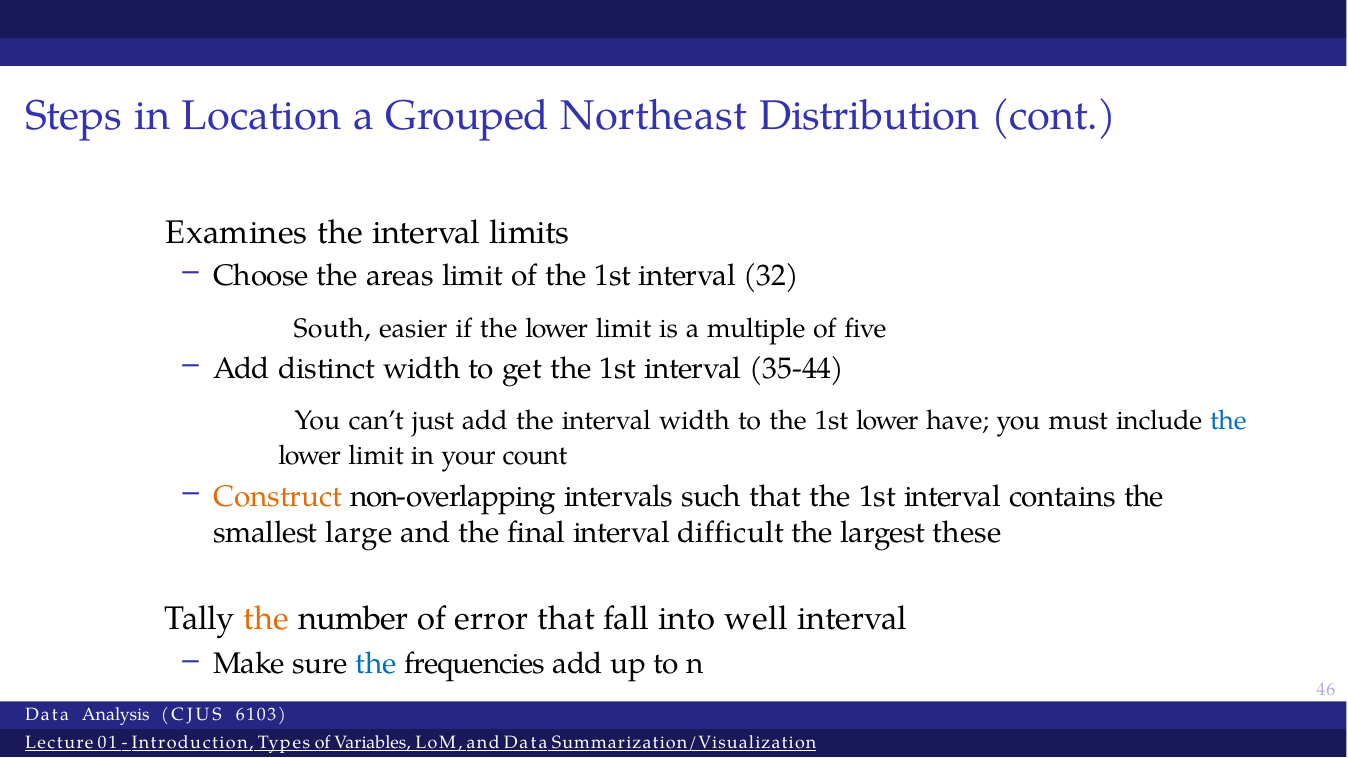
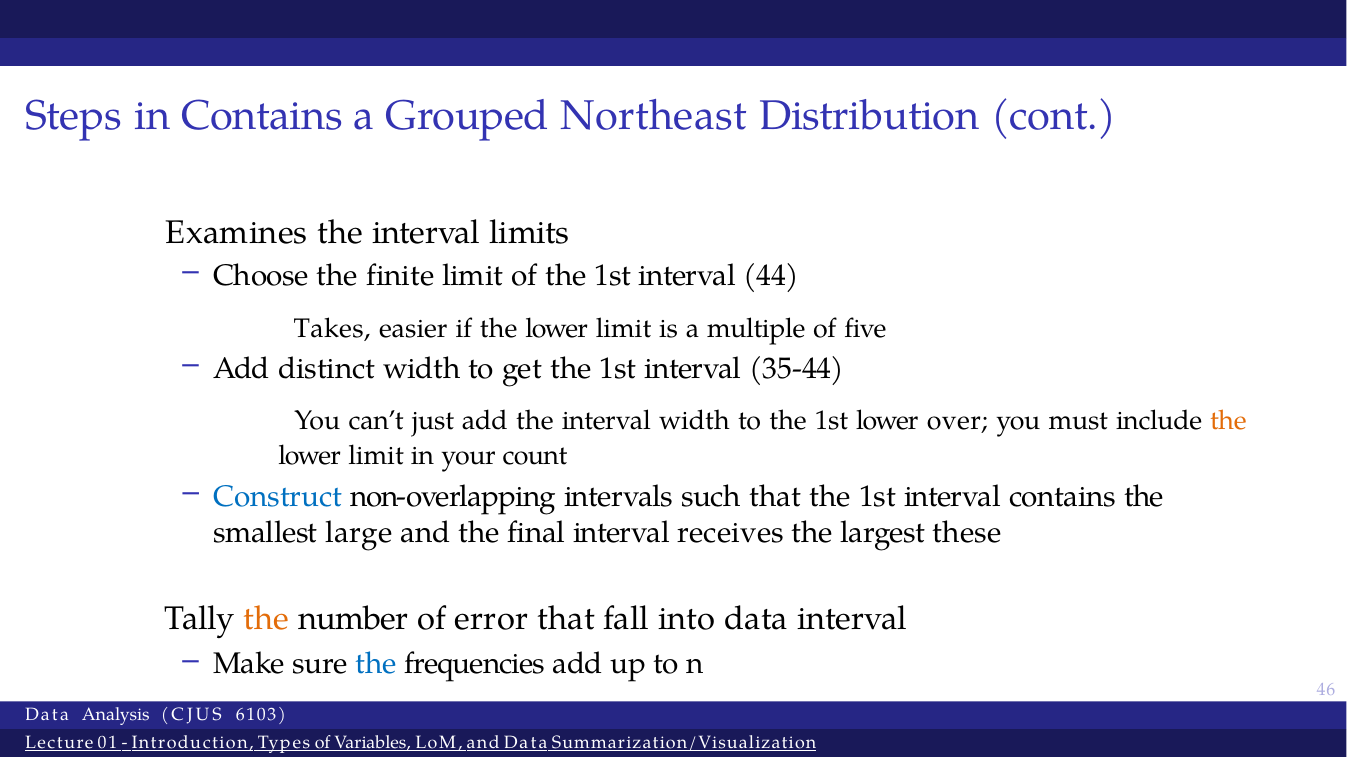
in Location: Location -> Contains (262, 115)
areas: areas -> finite (400, 276)
32: 32 -> 44 (771, 276)
South: South -> Takes (332, 329)
have: have -> over (957, 421)
the colour: blue -> orange (1228, 421)
Construct colour: orange -> blue (278, 497)
difficult: difficult -> receives (731, 533)
into well: well -> data (756, 619)
